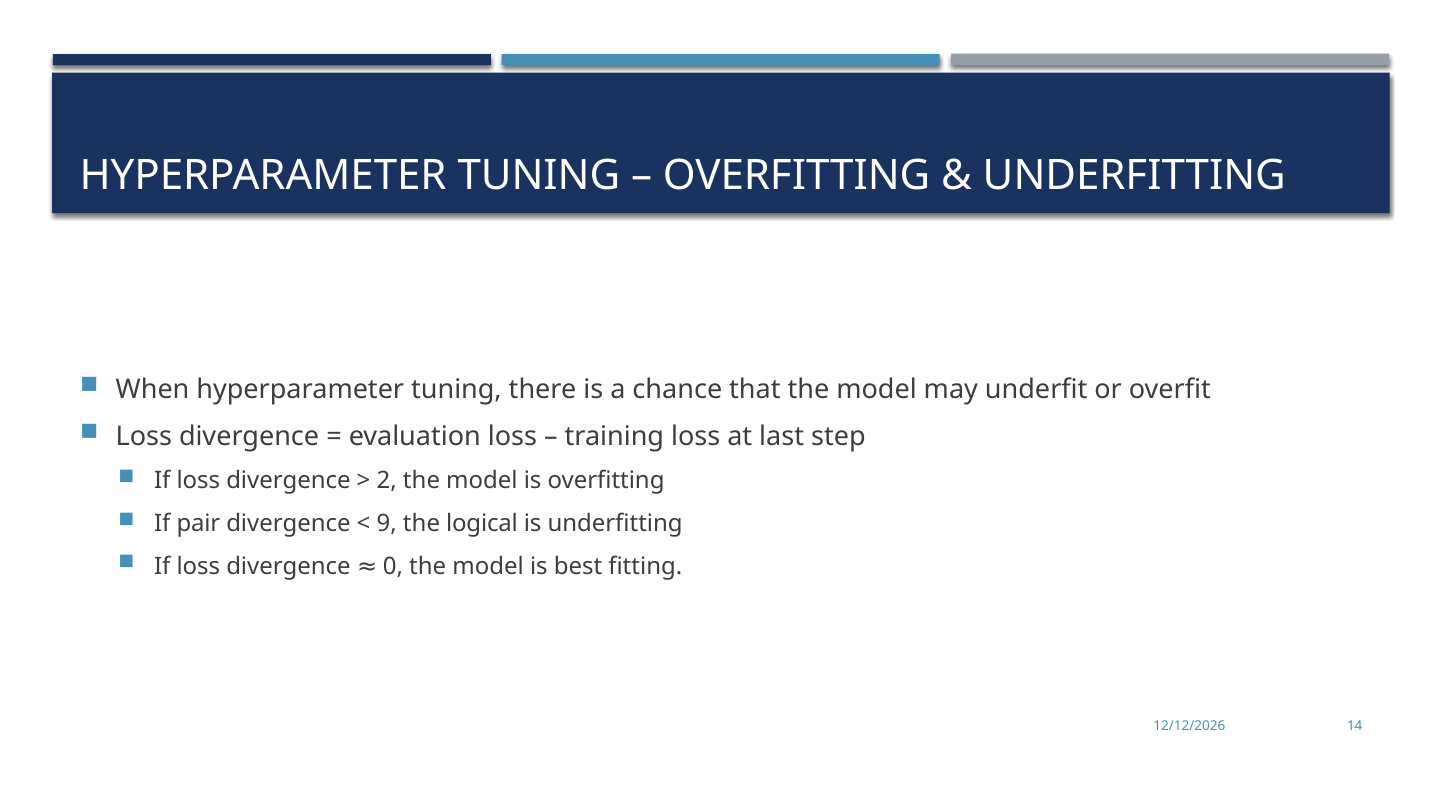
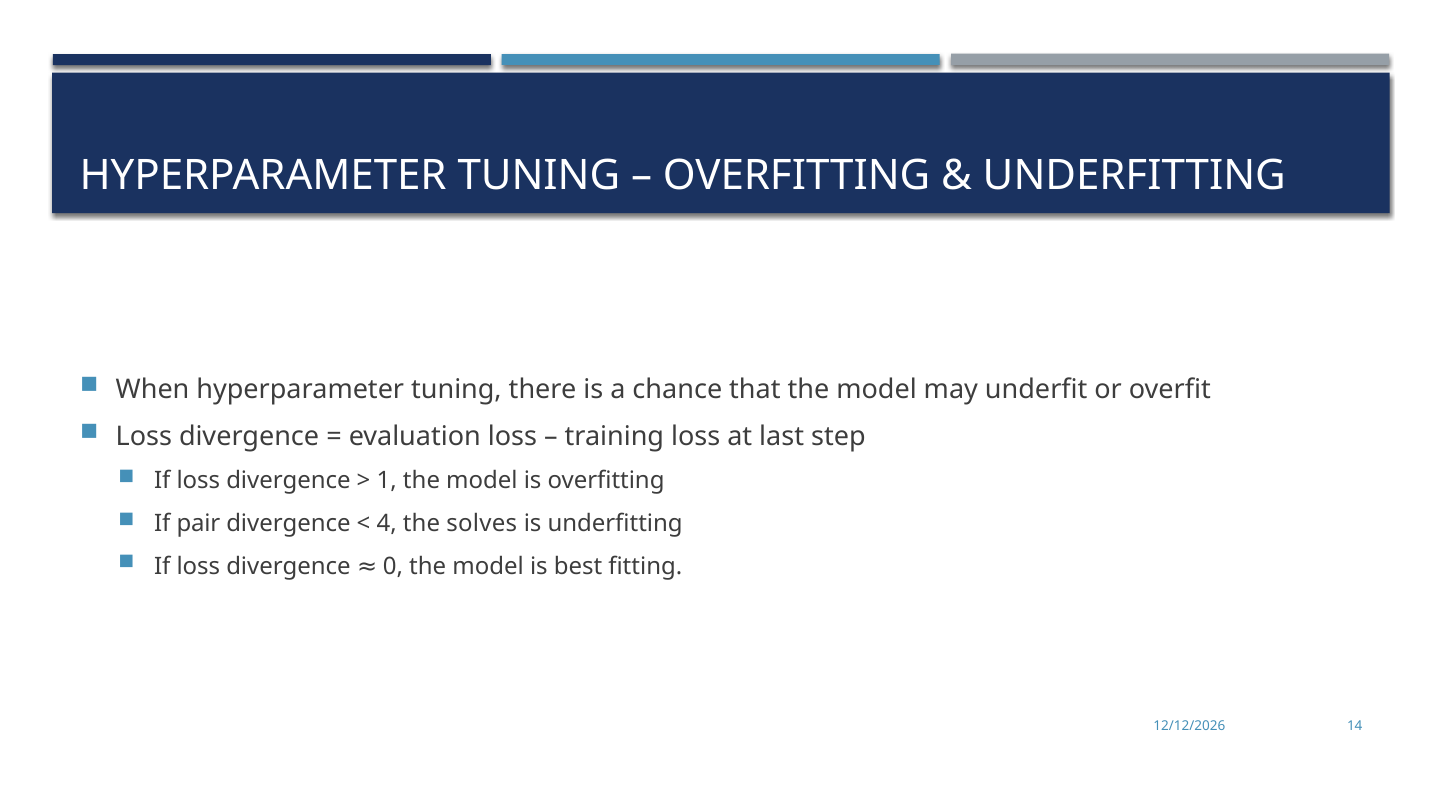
2: 2 -> 1 (387, 481)
9: 9 -> 4 (387, 524)
logical: logical -> solves (482, 524)
